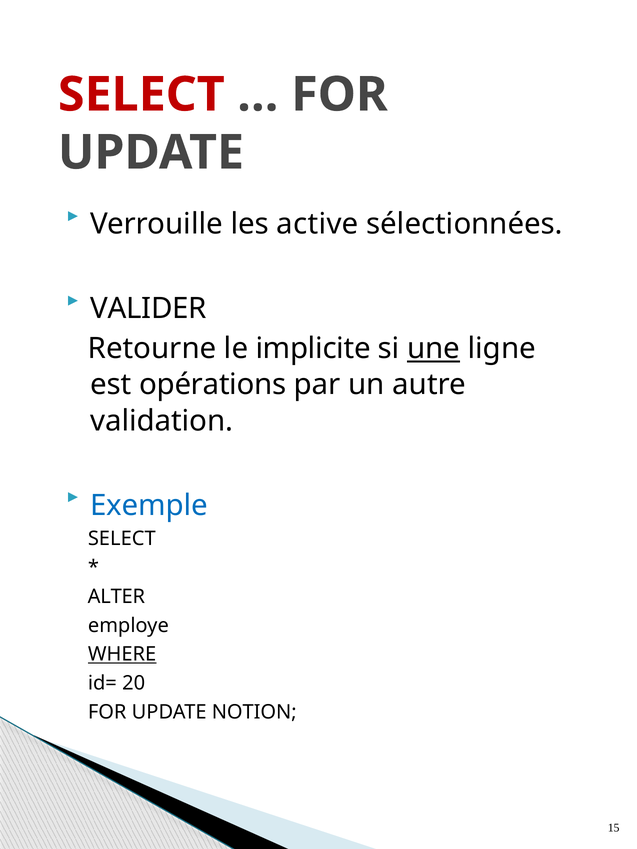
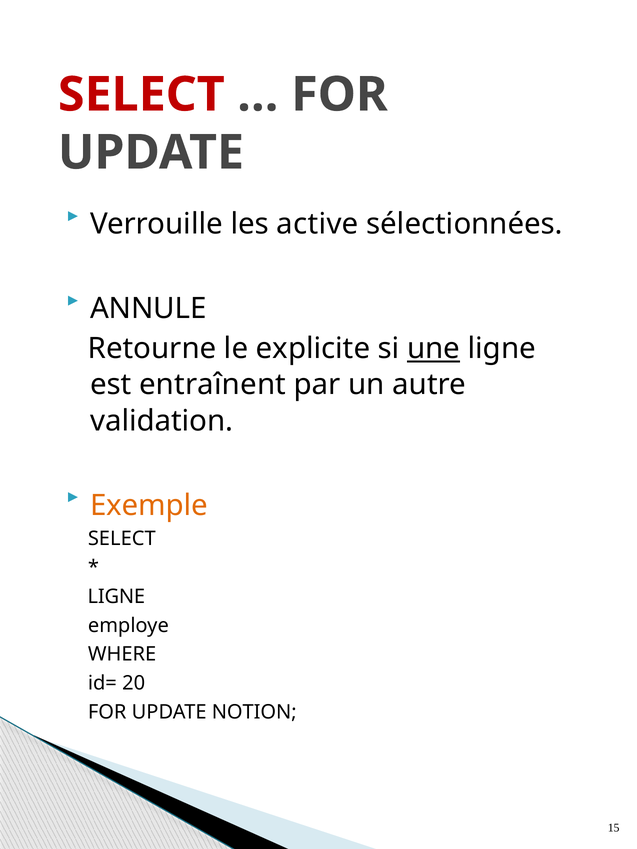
VALIDER: VALIDER -> ANNULE (148, 309)
implicite: implicite -> explicite (313, 349)
opérations: opérations -> entraînent (213, 385)
Exemple colour: blue -> orange (149, 505)
ALTER: ALTER -> LIGNE (116, 597)
WHERE underline: present -> none (122, 655)
